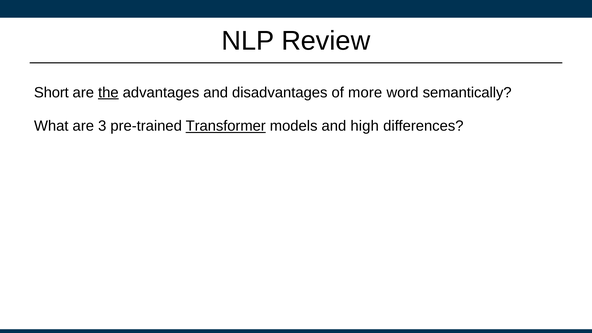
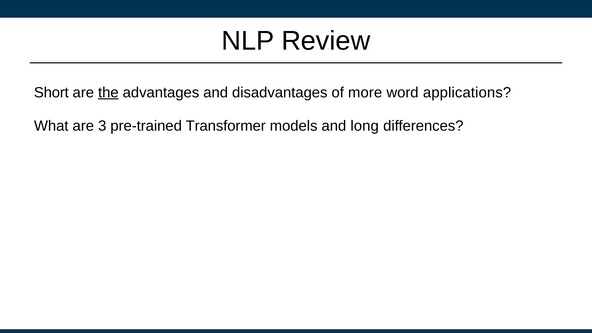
semantically: semantically -> applications (467, 92)
Transformer underline: present -> none (226, 126)
high: high -> long (365, 126)
